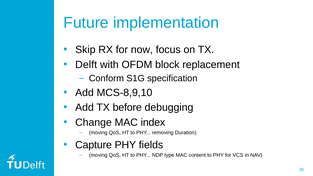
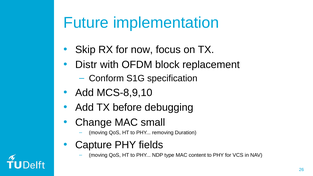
Delft: Delft -> Distr (86, 65)
index: index -> small (153, 123)
